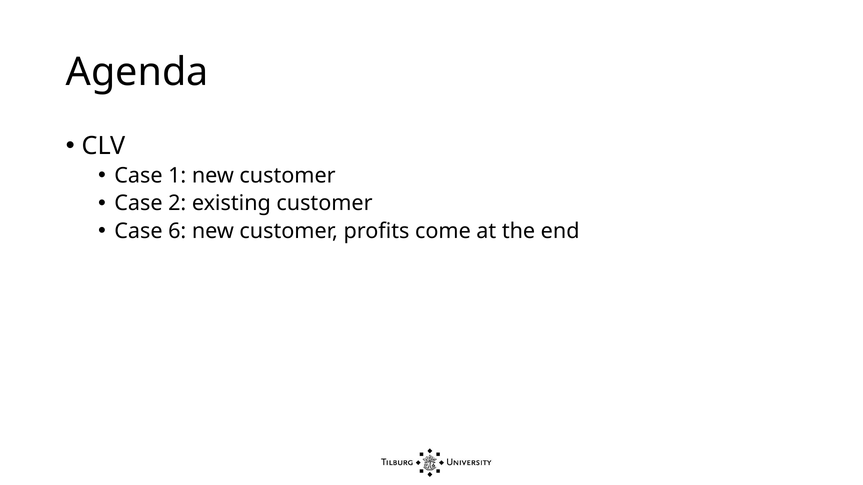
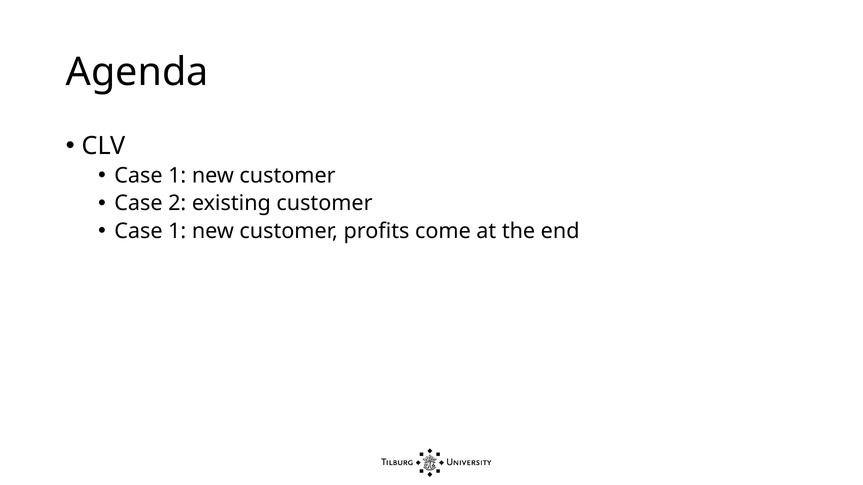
6: 6 -> 1 (177, 231)
